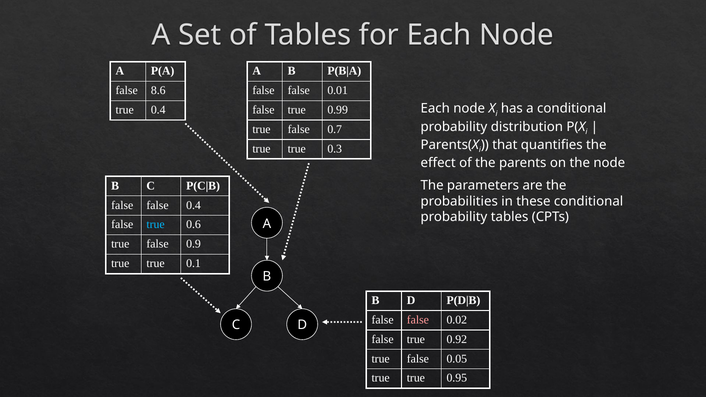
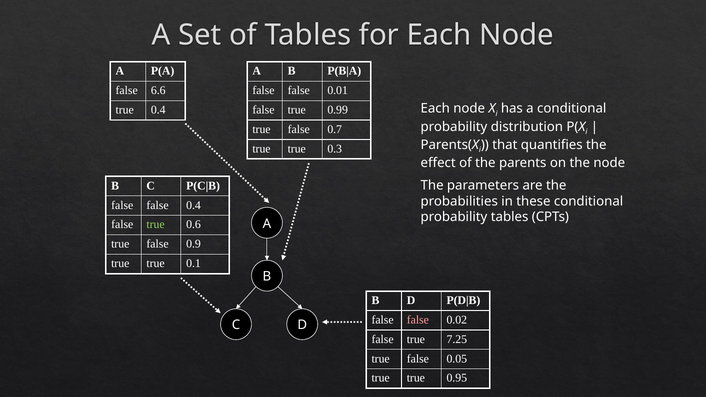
8.6: 8.6 -> 6.6 (158, 90)
true colour: light blue -> light green (156, 225)
0.92: 0.92 -> 7.25 (457, 339)
